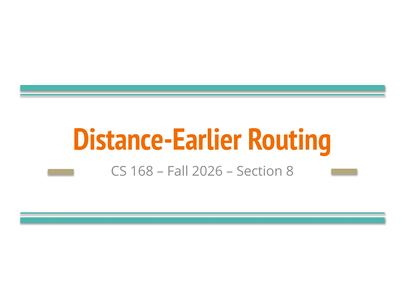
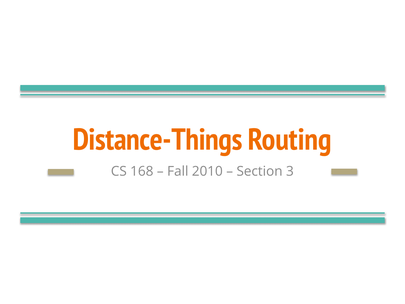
Distance-Earlier: Distance-Earlier -> Distance-Things (158, 140)
2026: 2026 -> 2010 (207, 171)
8: 8 -> 3 (290, 171)
